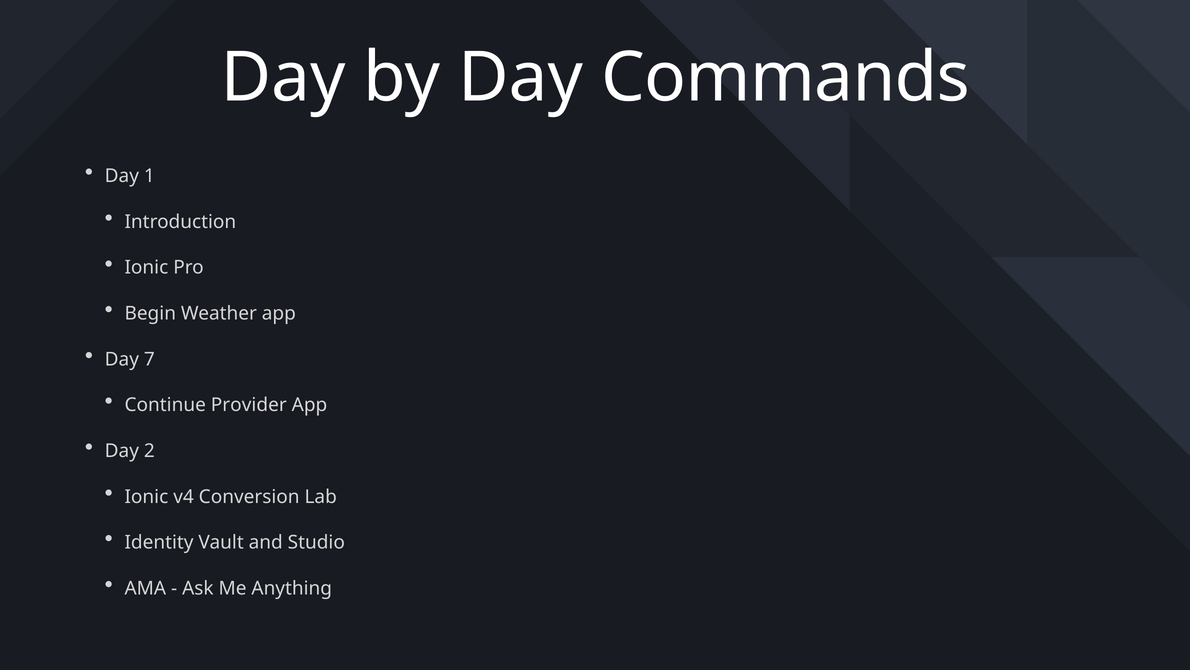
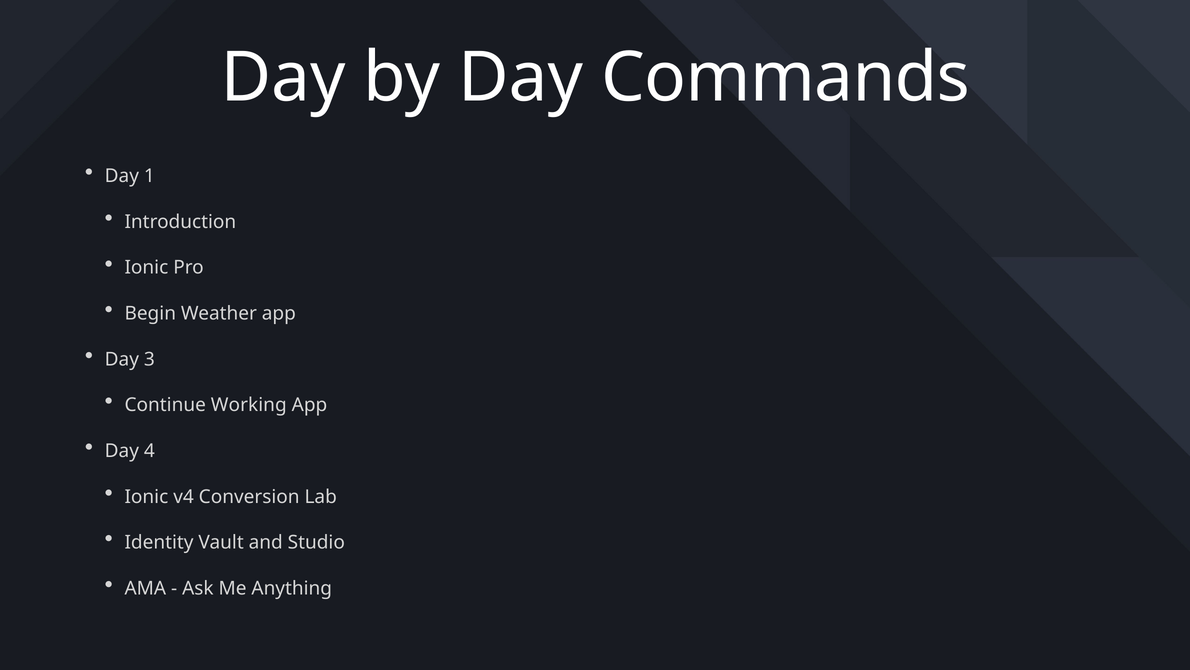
7: 7 -> 3 (149, 359)
Provider: Provider -> Working (249, 405)
2: 2 -> 4 (149, 451)
